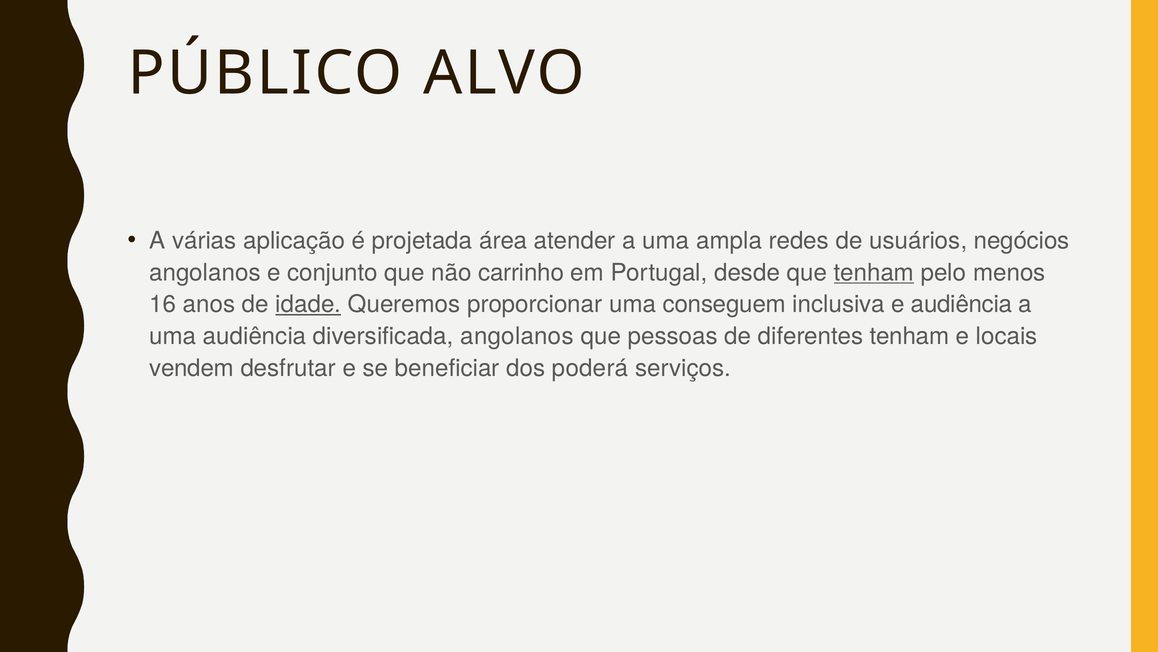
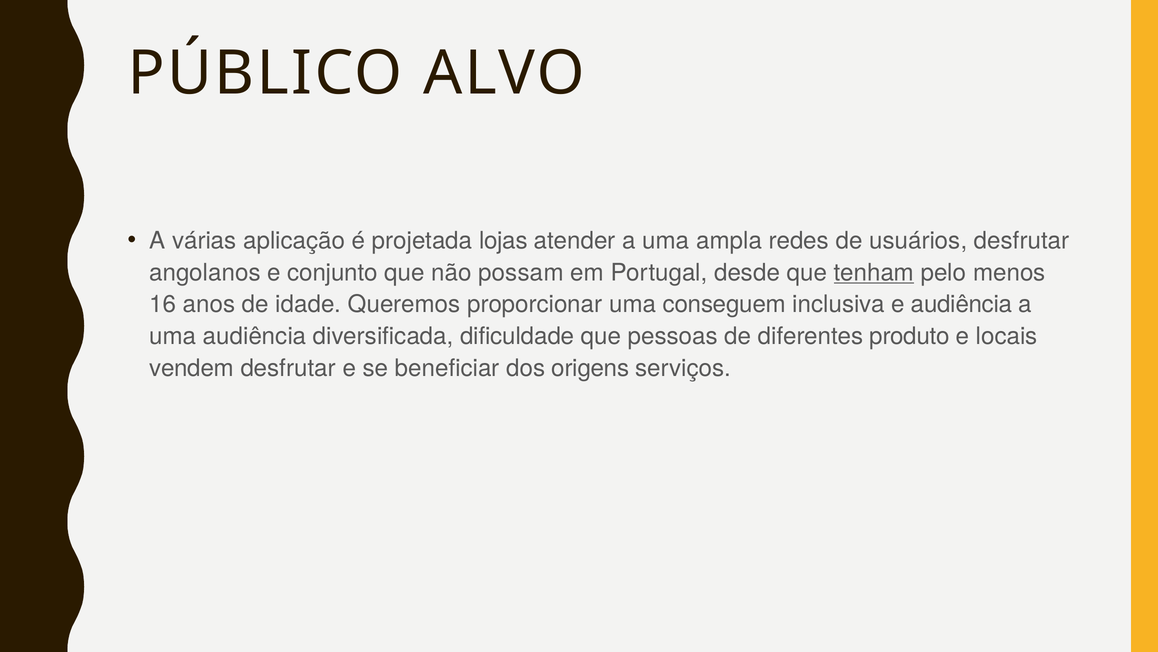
área: área -> lojas (503, 241)
usuários negócios: negócios -> desfrutar (1022, 241)
carrinho: carrinho -> possam (521, 272)
idade underline: present -> none (308, 304)
diversificada angolanos: angolanos -> dificuldade (517, 336)
diferentes tenham: tenham -> produto (910, 336)
poderá: poderá -> origens (590, 368)
